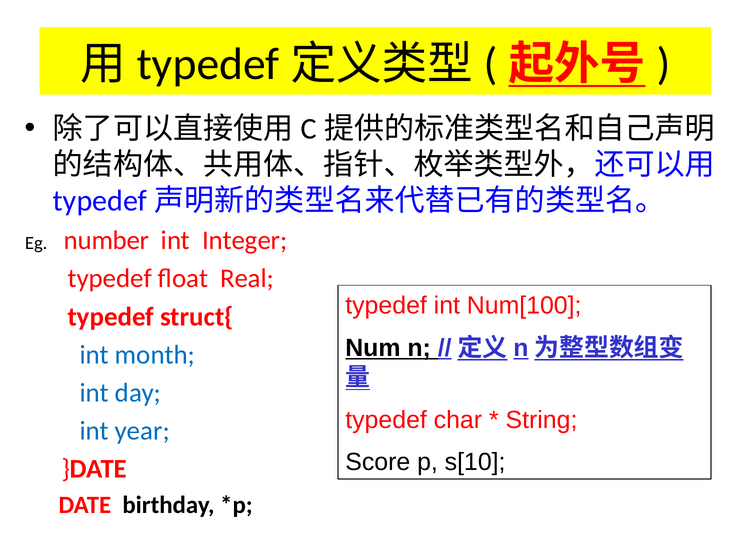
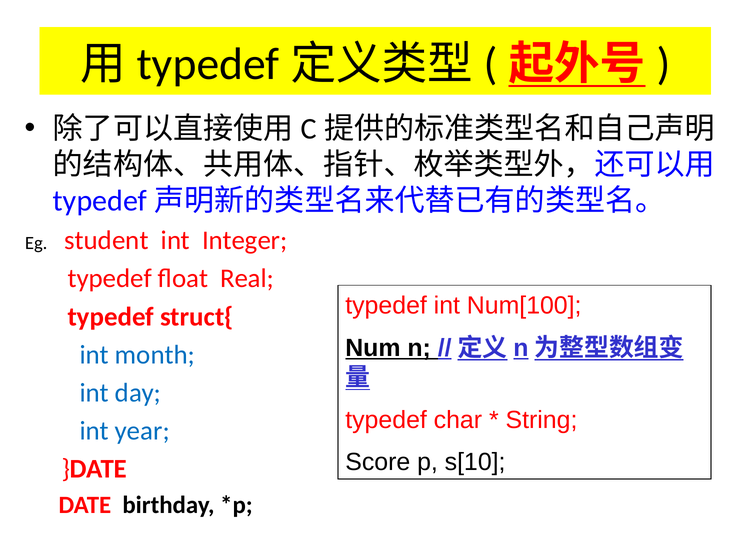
number: number -> student (106, 241)
